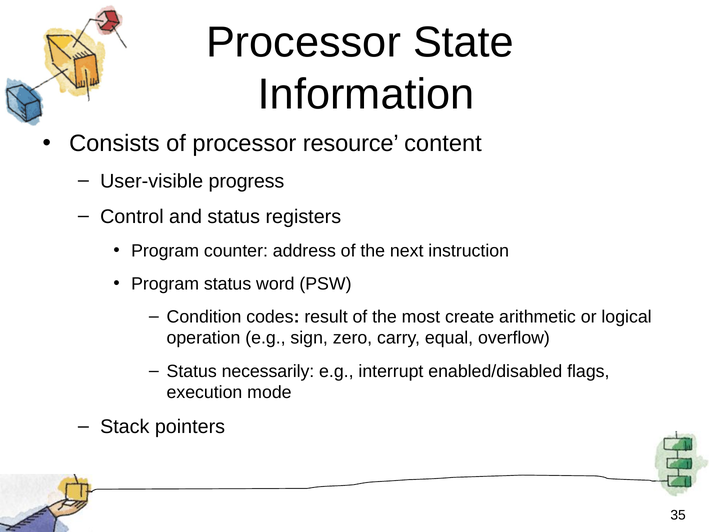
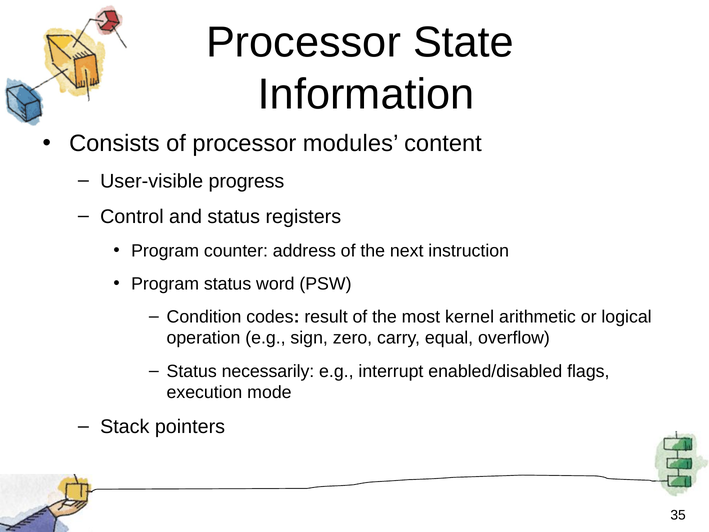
resource: resource -> modules (351, 143)
create: create -> kernel (470, 317)
